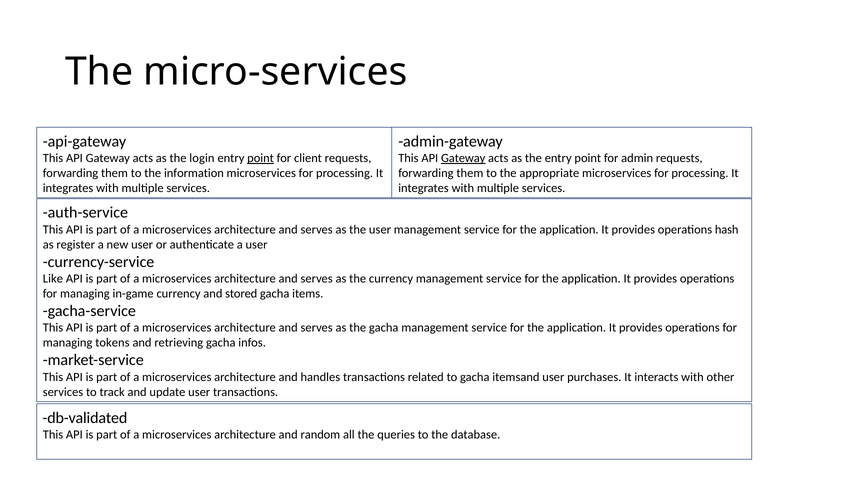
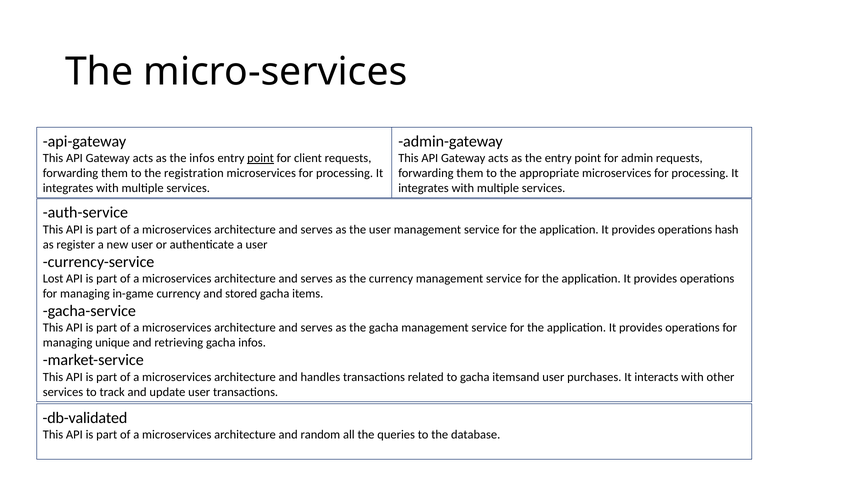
the login: login -> infos (202, 158)
Gateway underline: present -> none (463, 158)
information: information -> registration (194, 173)
Like: Like -> Lost (53, 279)
tokens: tokens -> unique (113, 343)
